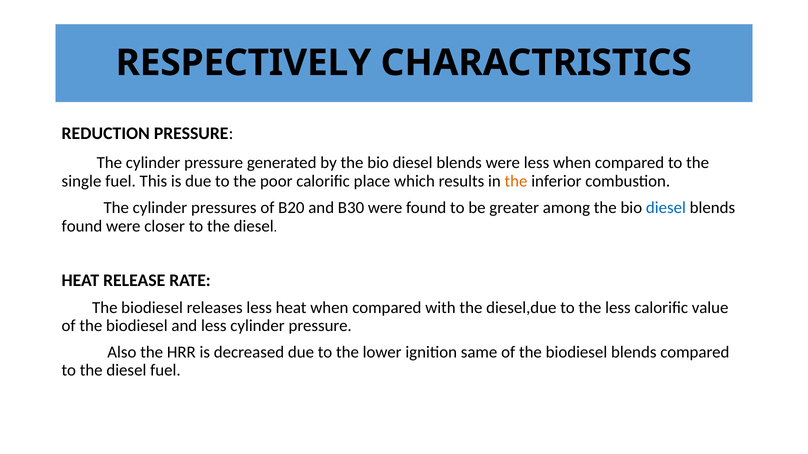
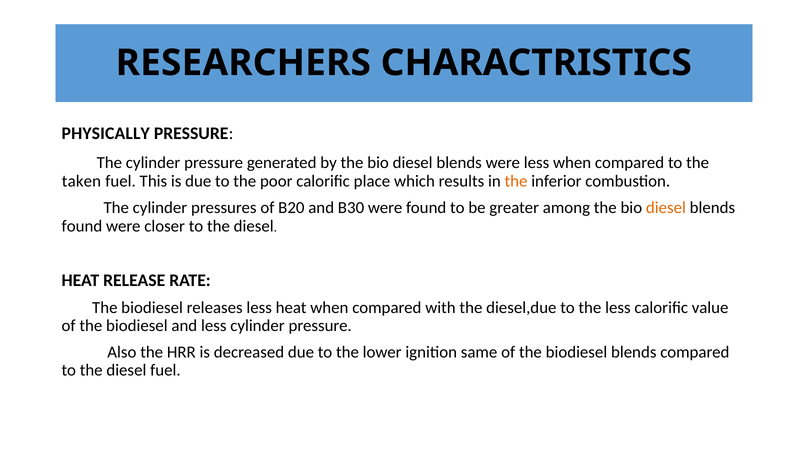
RESPECTIVELY: RESPECTIVELY -> RESEARCHERS (243, 63)
REDUCTION: REDUCTION -> PHYSICALLY (106, 133)
single: single -> taken (81, 181)
diesel colour: blue -> orange (666, 208)
